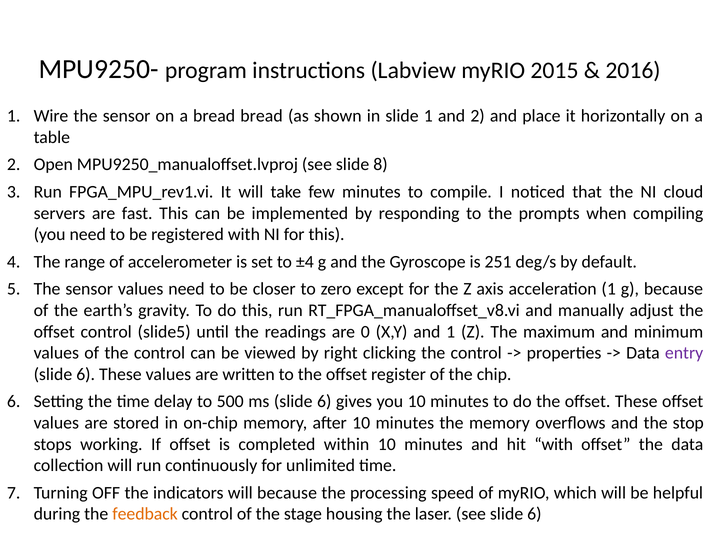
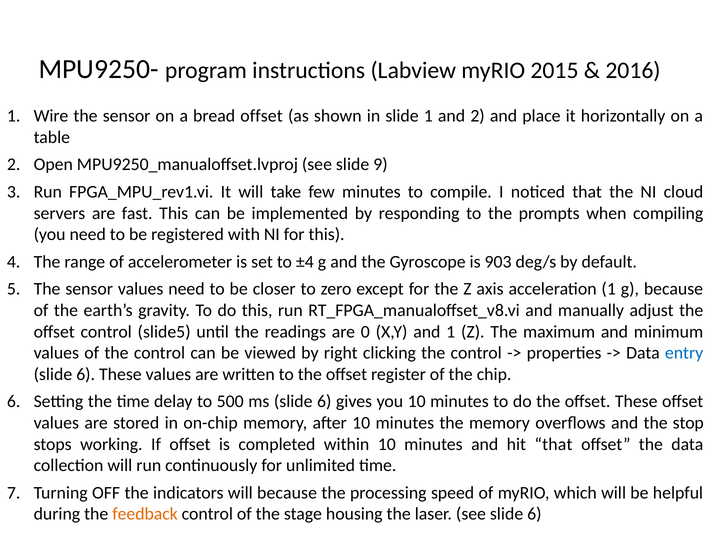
bread bread: bread -> offset (262, 116)
8: 8 -> 9 (380, 165)
251: 251 -> 903 (498, 262)
entry colour: purple -> blue (684, 353)
hit with: with -> that (554, 444)
